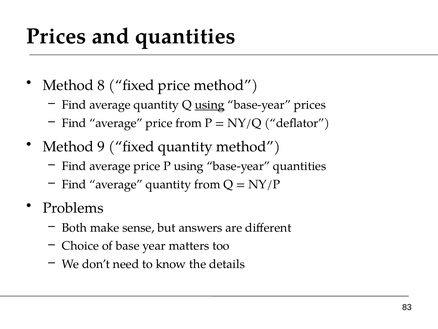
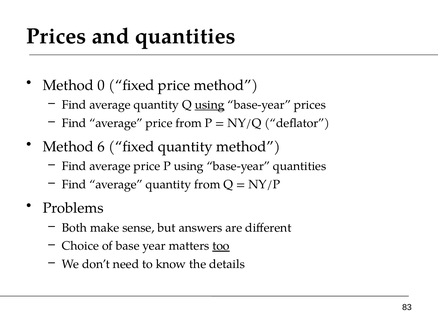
8: 8 -> 0 (101, 85)
9: 9 -> 6 (101, 146)
too underline: none -> present (221, 246)
